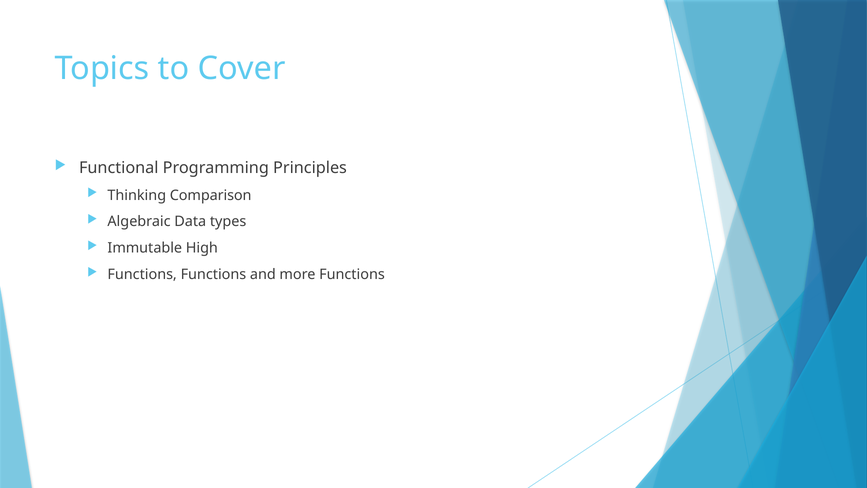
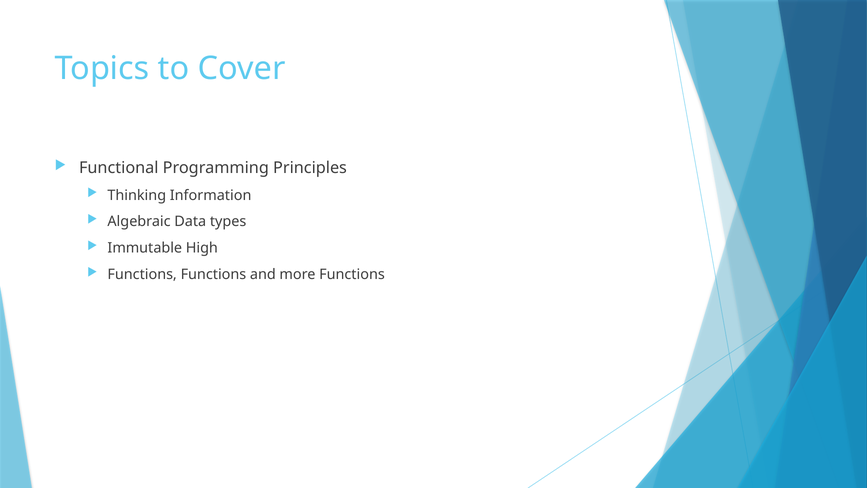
Comparison: Comparison -> Information (211, 195)
